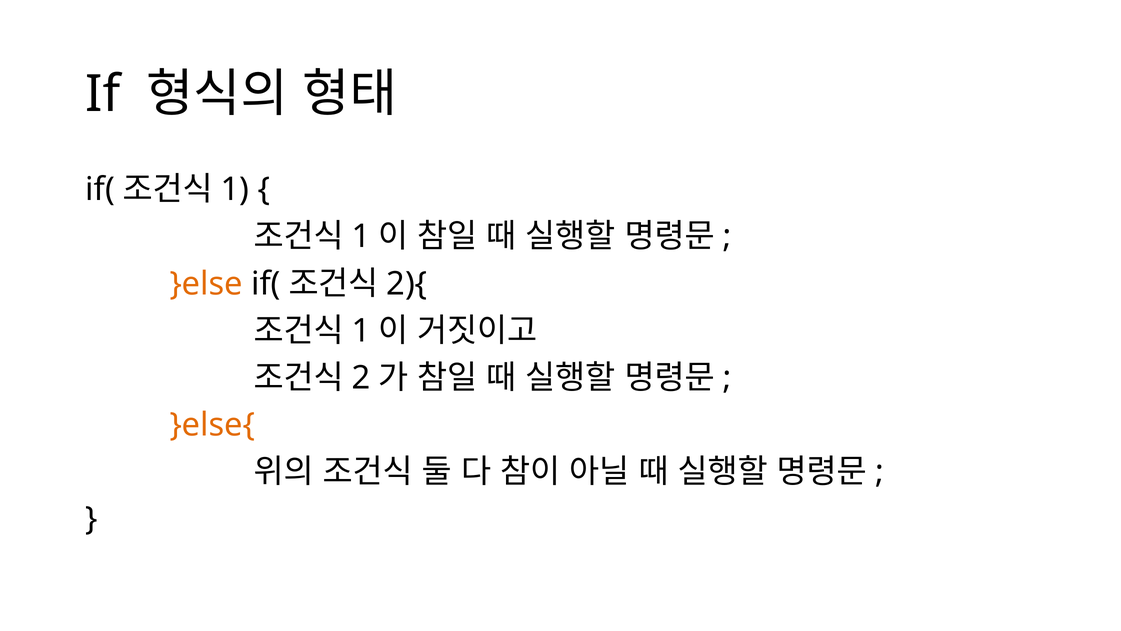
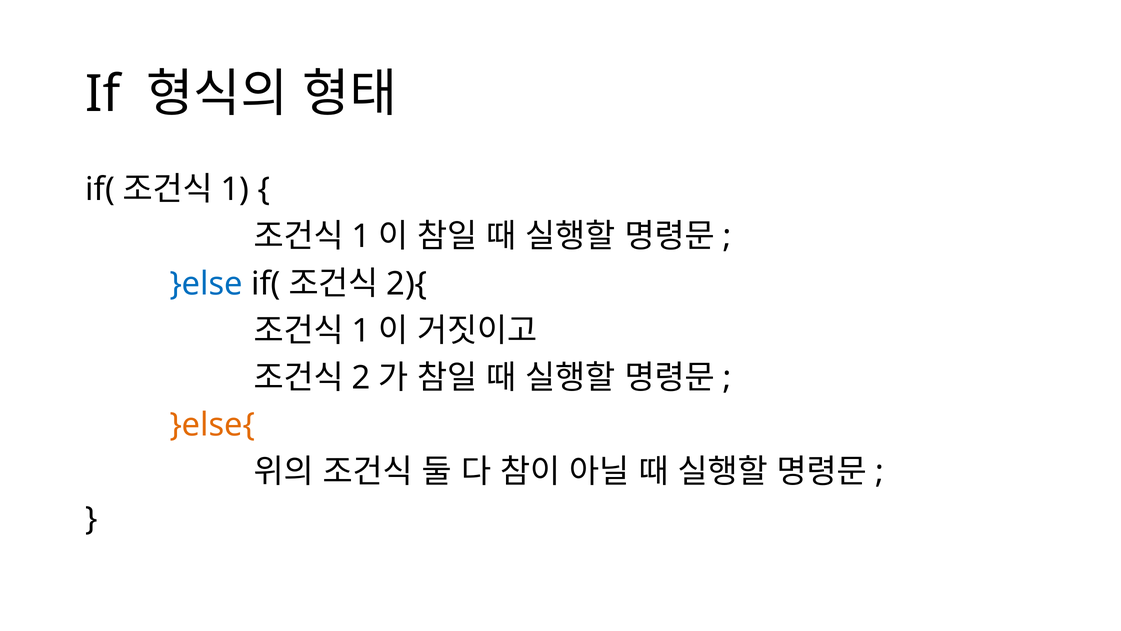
}else colour: orange -> blue (206, 284)
